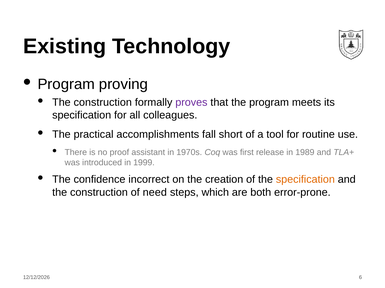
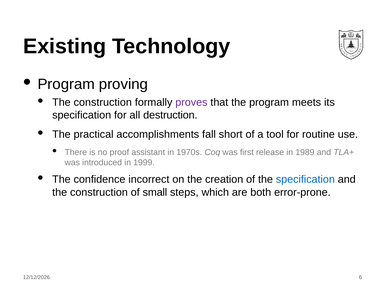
colleagues: colleagues -> destruction (170, 116)
specification colour: orange -> blue (305, 180)
need: need -> small (155, 193)
